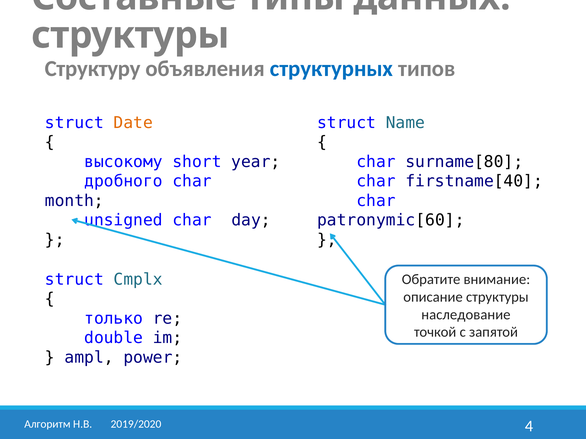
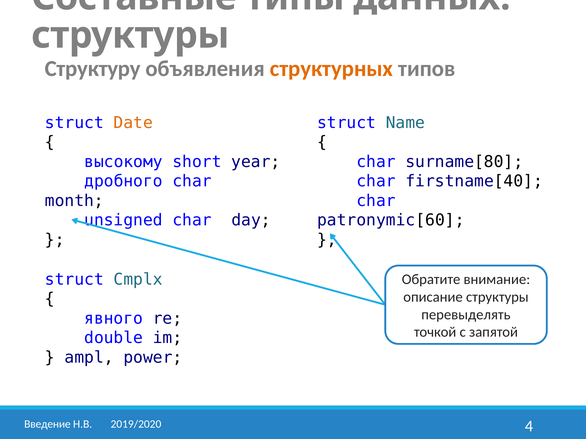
структурных colour: blue -> orange (331, 69)
наследование: наследование -> перевыделять (466, 315)
только: только -> явного (114, 319)
Алгоритм: Алгоритм -> Введение (47, 425)
